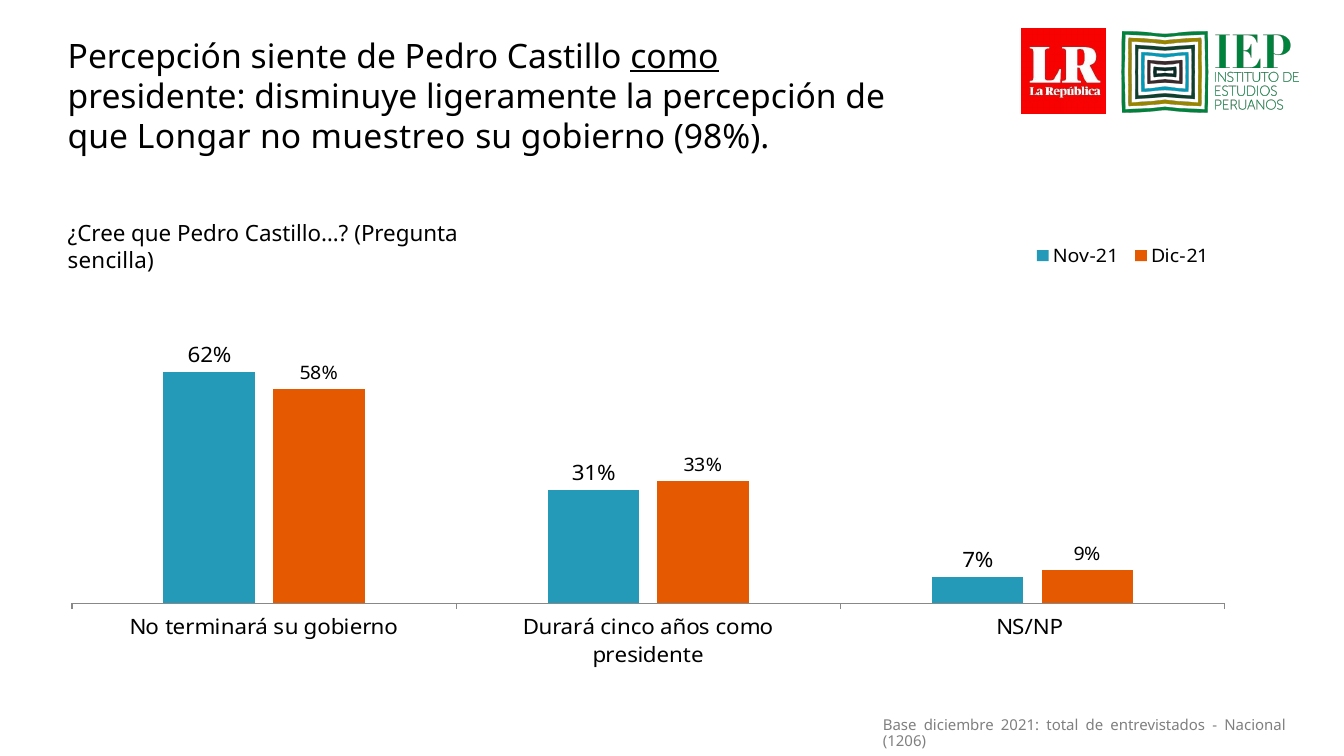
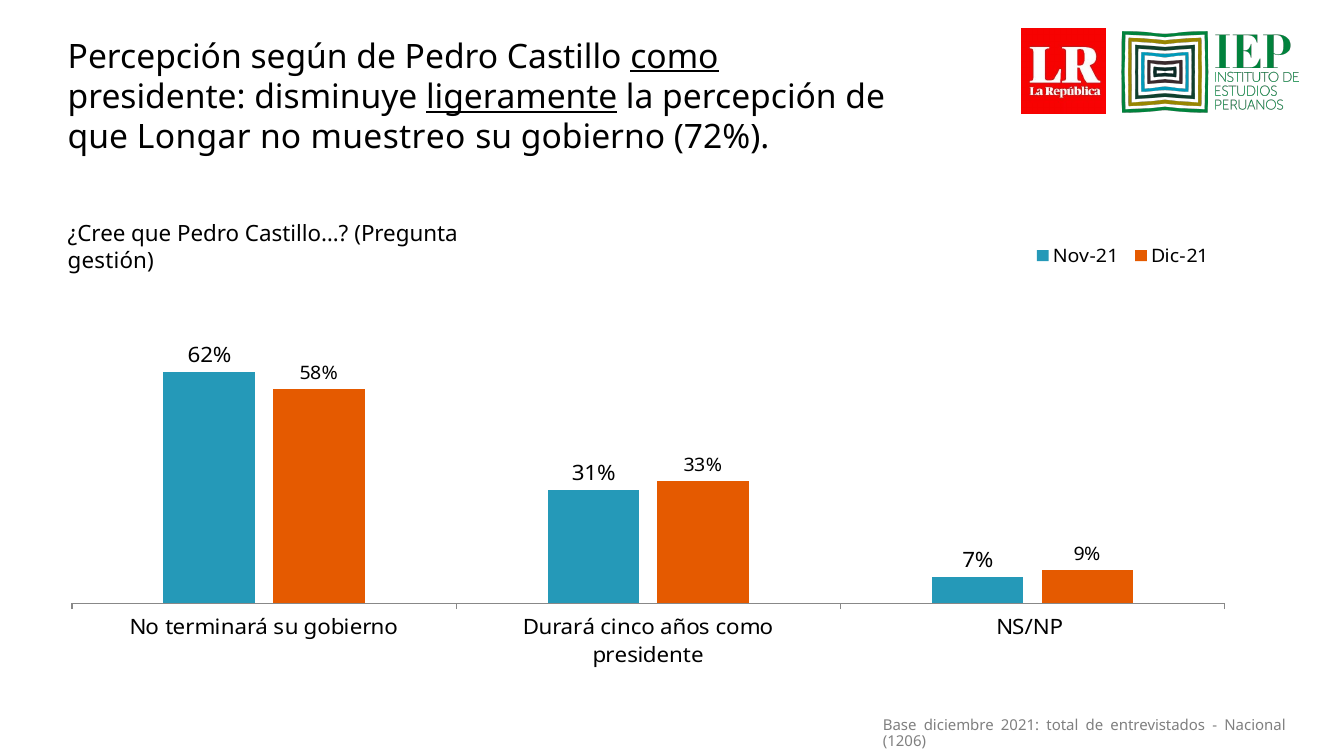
siente: siente -> según (299, 57)
ligeramente underline: none -> present (522, 97)
98%: 98% -> 72% (722, 138)
sencilla: sencilla -> gestión (111, 261)
